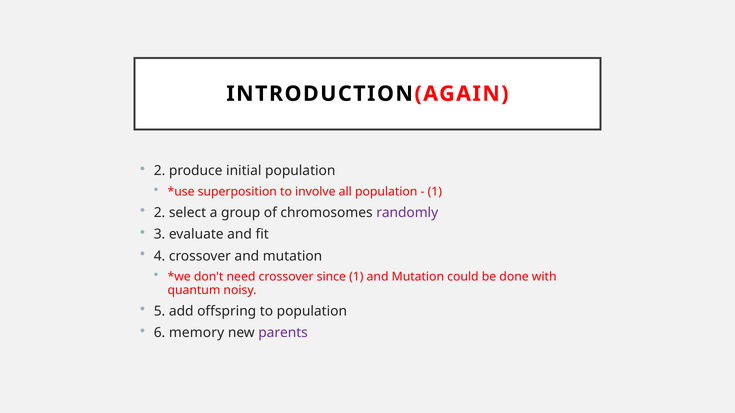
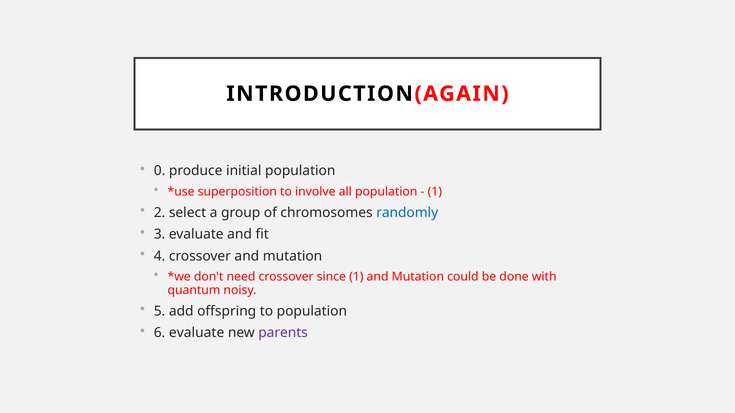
2: 2 -> 0 (160, 171)
randomly colour: purple -> blue (407, 213)
6 memory: memory -> evaluate (197, 333)
